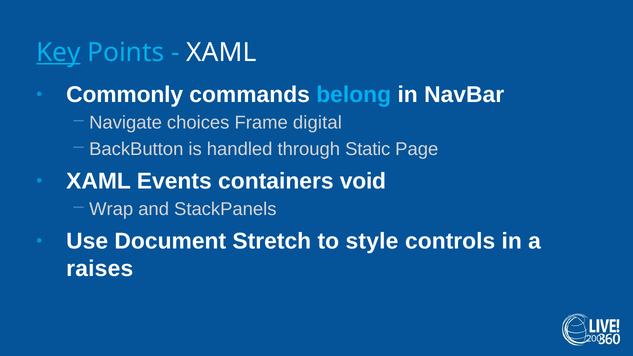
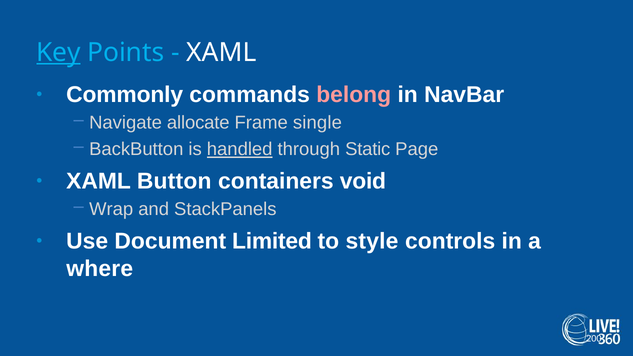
belong colour: light blue -> pink (354, 95)
choices: choices -> allocate (198, 123)
digital: digital -> single (317, 123)
handled underline: none -> present (240, 149)
Events: Events -> Button (174, 181)
Stretch: Stretch -> Limited (272, 241)
raises: raises -> where (100, 269)
